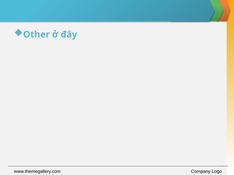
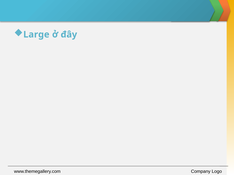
Other: Other -> Large (36, 35)
